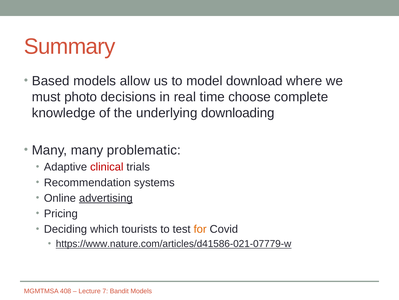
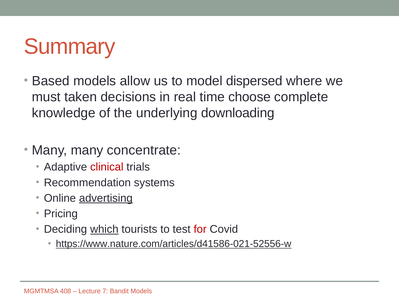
download: download -> dispersed (254, 81)
photo: photo -> taken (81, 97)
problematic: problematic -> concentrate (144, 150)
which underline: none -> present (104, 229)
for colour: orange -> red (200, 229)
https://www.nature.com/articles/d41586-021-07779-w: https://www.nature.com/articles/d41586-021-07779-w -> https://www.nature.com/articles/d41586-021-52556-w (174, 243)
